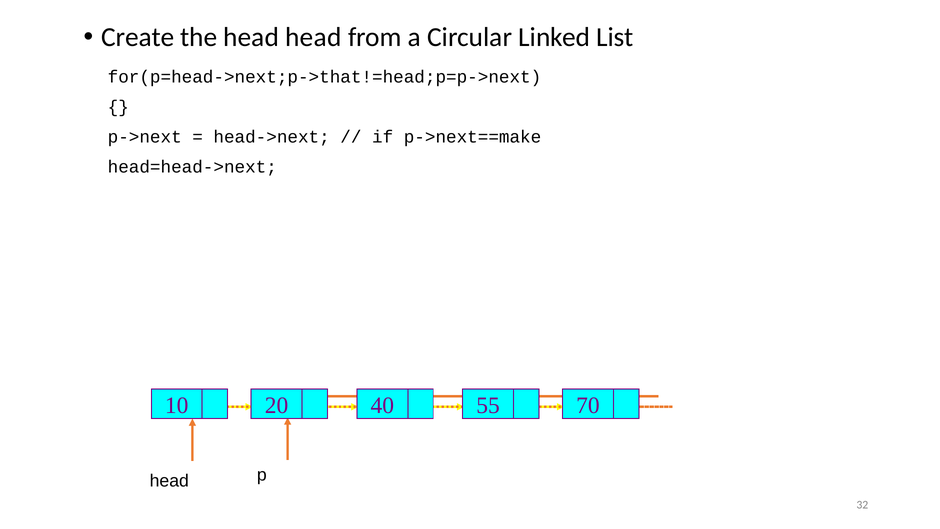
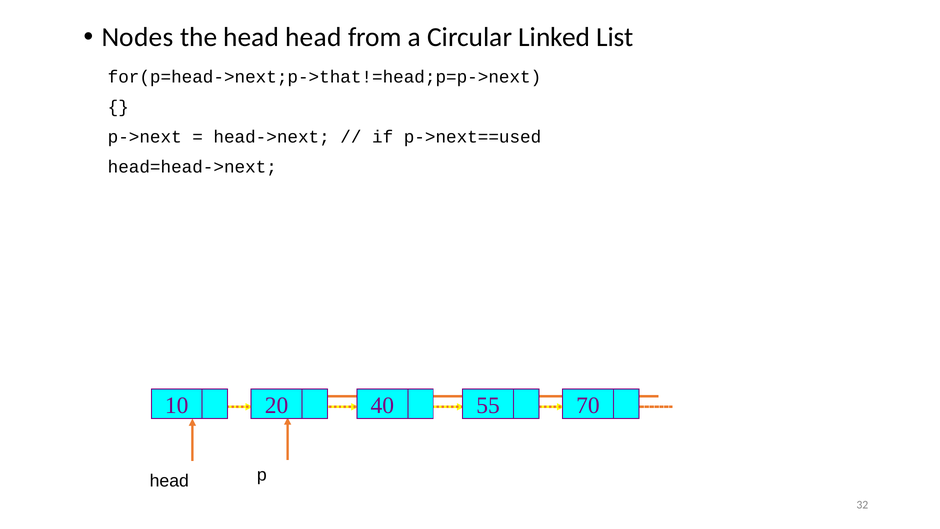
Create: Create -> Nodes (138, 37)
p->next==make: p->next==make -> p->next==used (473, 137)
